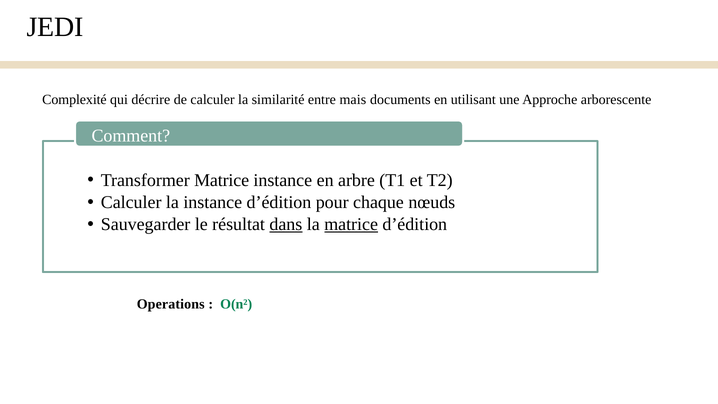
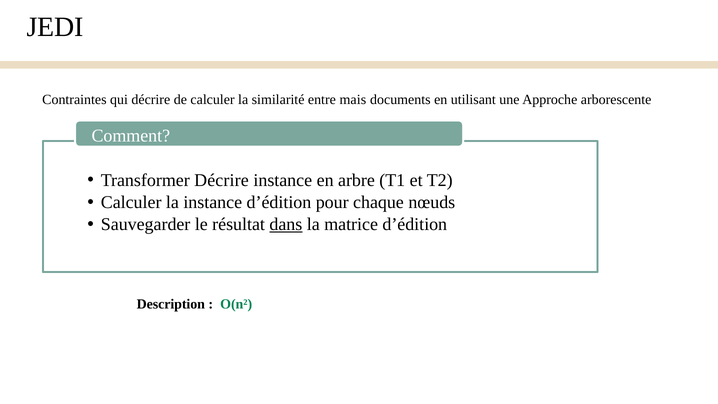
Complexité: Complexité -> Contraintes (74, 100)
Transformer Matrice: Matrice -> Décrire (221, 180)
matrice underline: present -> none (351, 224)
Operations: Operations -> Description (171, 304)
